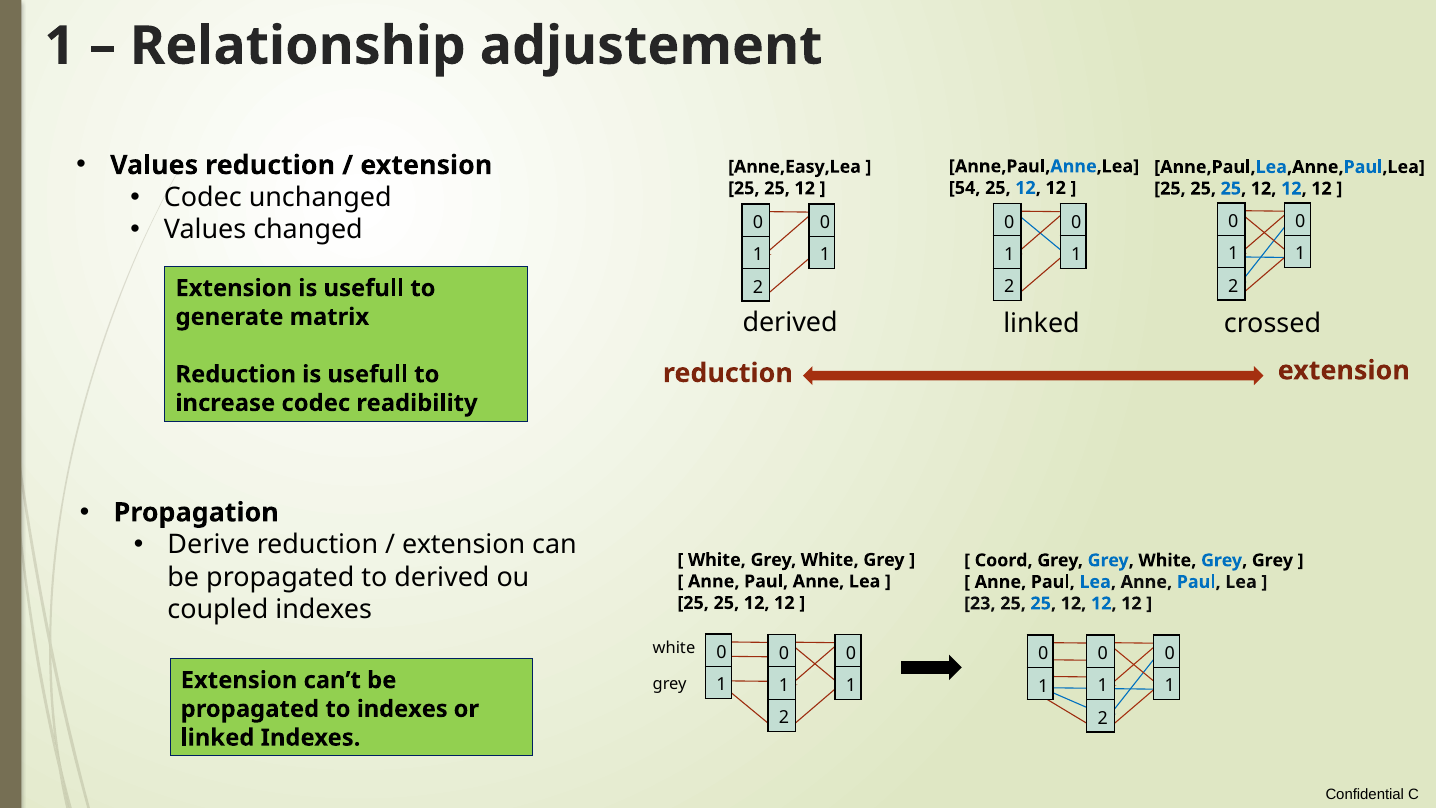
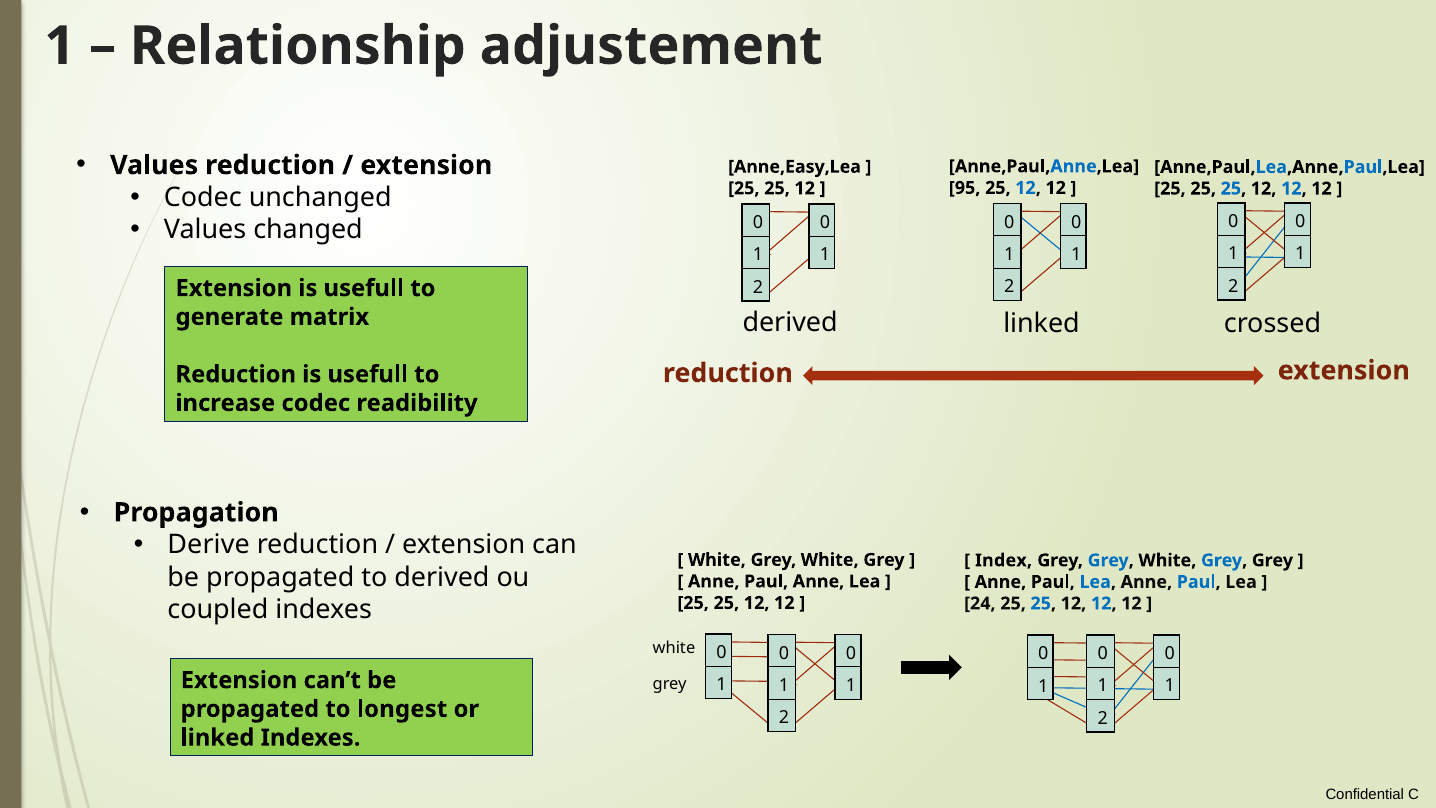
54: 54 -> 95 (965, 188)
Coord: Coord -> Index (1003, 560)
23: 23 -> 24 (980, 603)
to indexes: indexes -> longest (402, 709)
